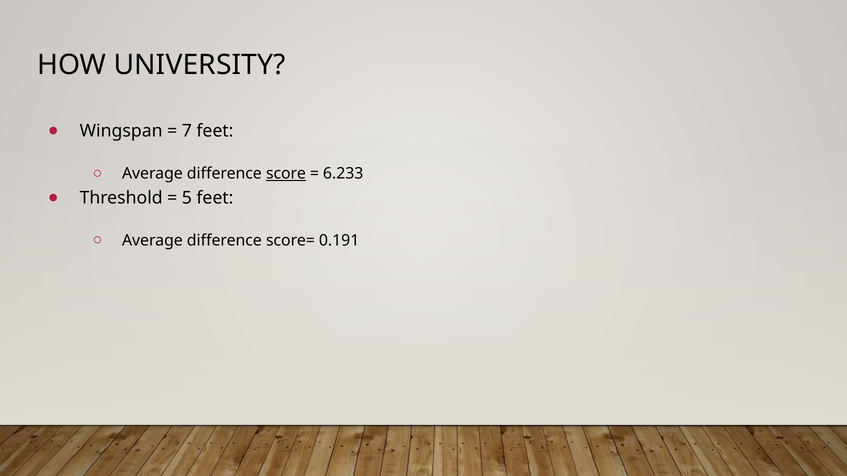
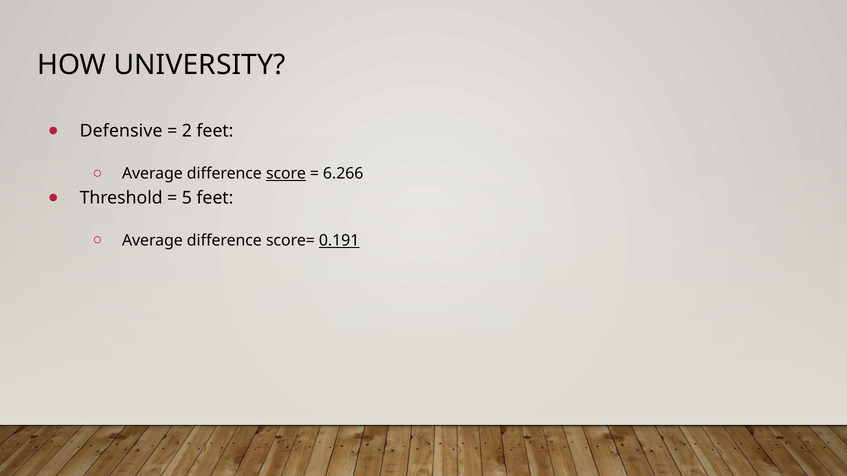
Wingspan: Wingspan -> Defensive (121, 131)
7: 7 -> 2 (187, 131)
6.233: 6.233 -> 6.266 (343, 174)
0.191 underline: none -> present (339, 241)
